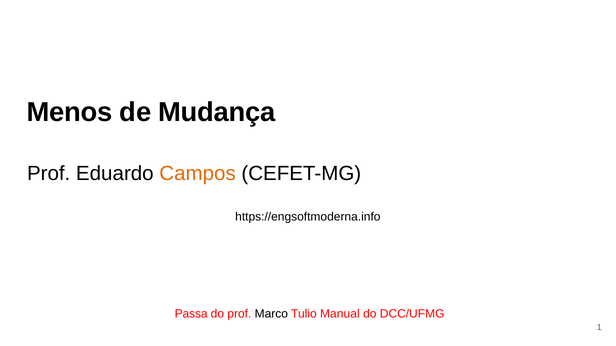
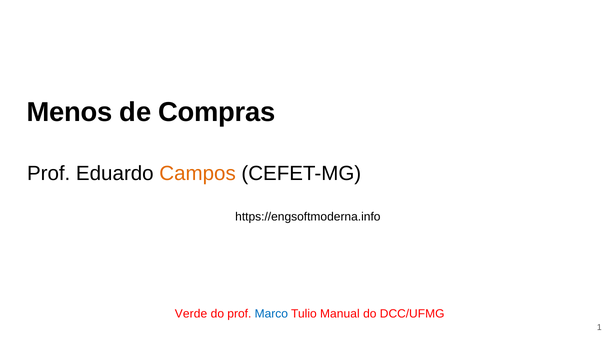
Mudança: Mudança -> Compras (217, 113)
Passa: Passa -> Verde (191, 314)
Marco colour: black -> blue (271, 314)
